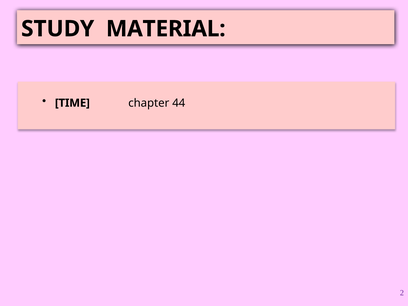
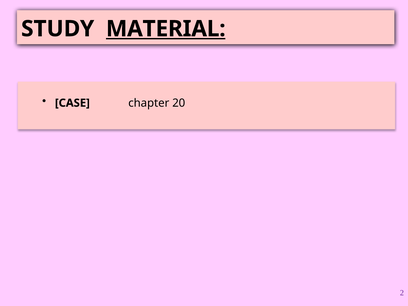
MATERIAL underline: none -> present (166, 29)
TIME: TIME -> CASE (72, 103)
44: 44 -> 20 (179, 103)
